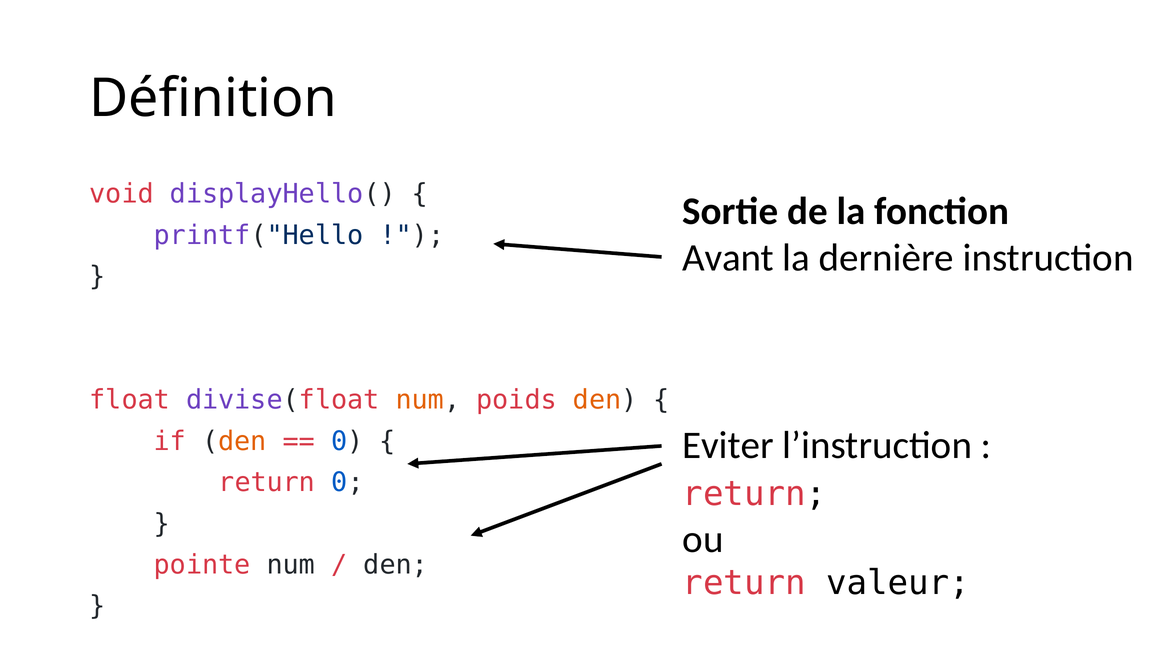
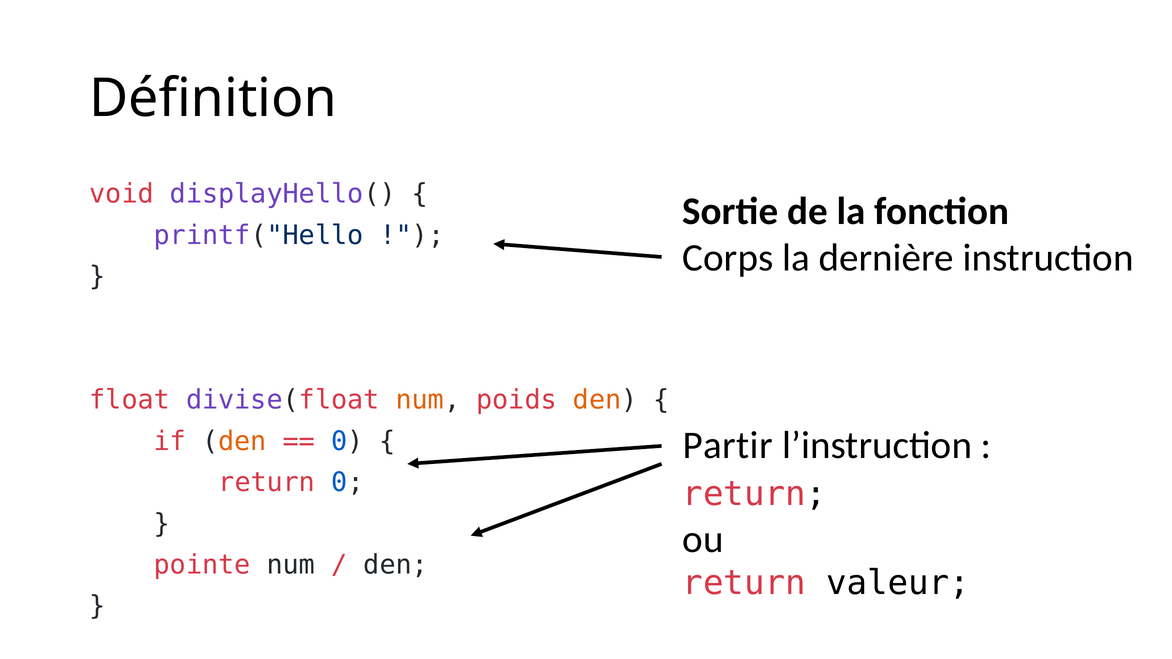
Avant: Avant -> Corps (728, 258)
Eviter: Eviter -> Partir (728, 446)
